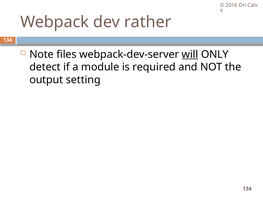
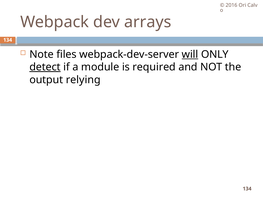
rather: rather -> arrays (148, 22)
detect underline: none -> present (45, 67)
setting: setting -> relying (83, 80)
